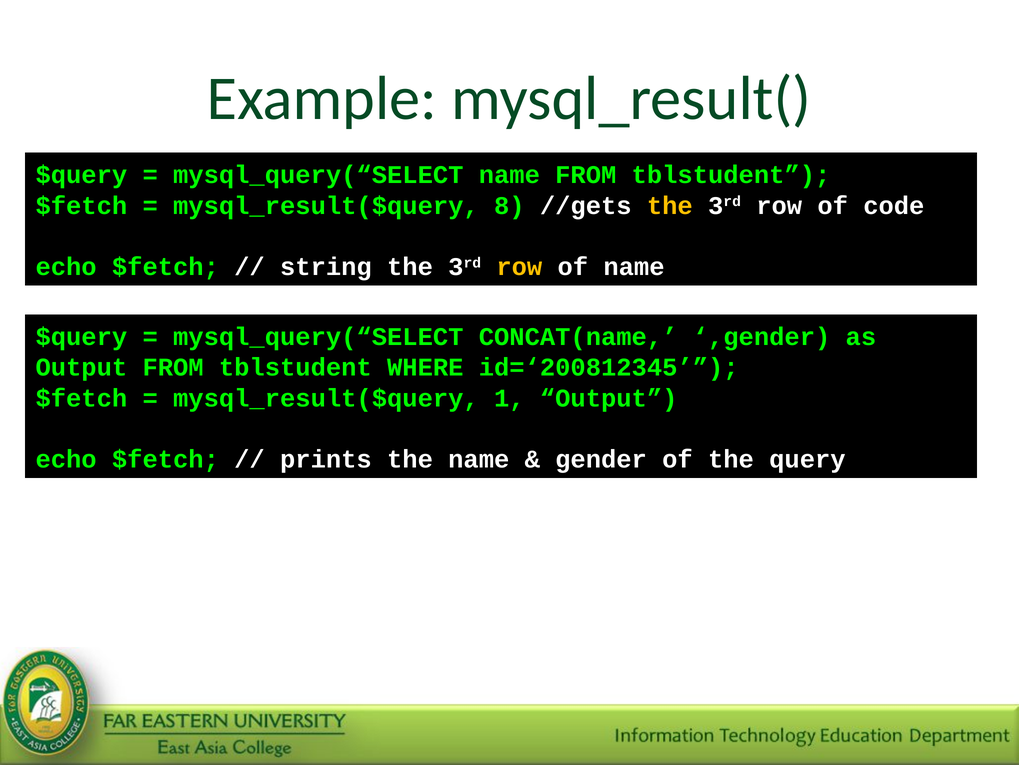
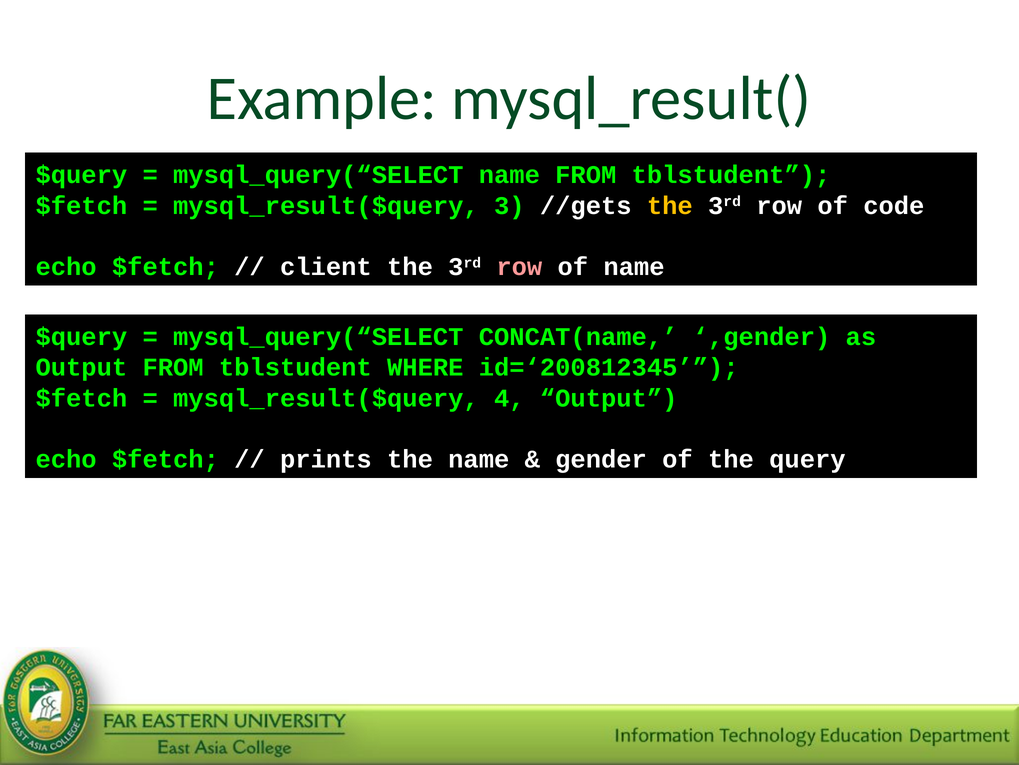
8: 8 -> 3 (509, 205)
string: string -> client (326, 267)
row colour: yellow -> pink (519, 267)
1: 1 -> 4 (509, 398)
